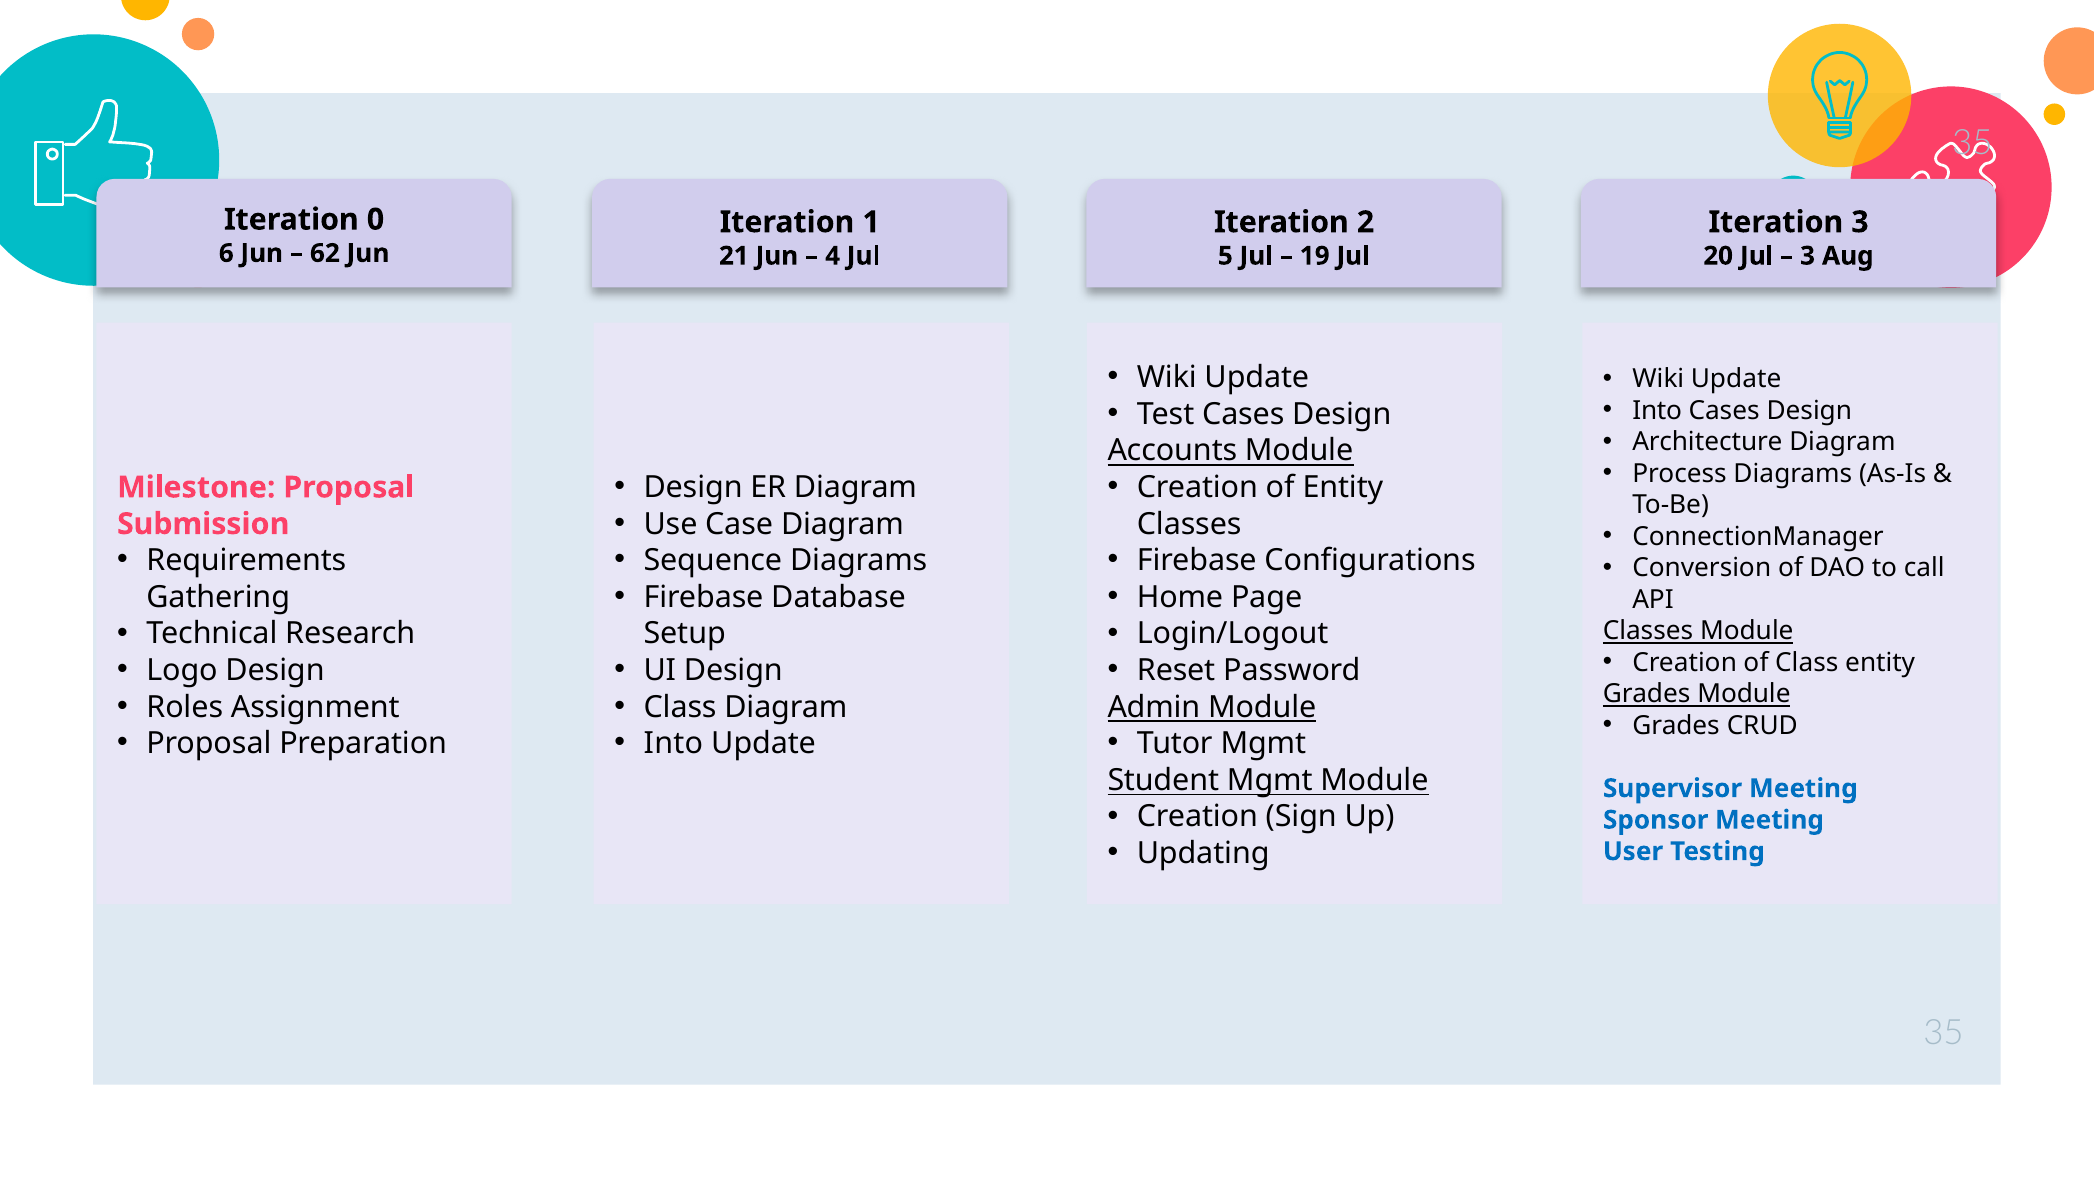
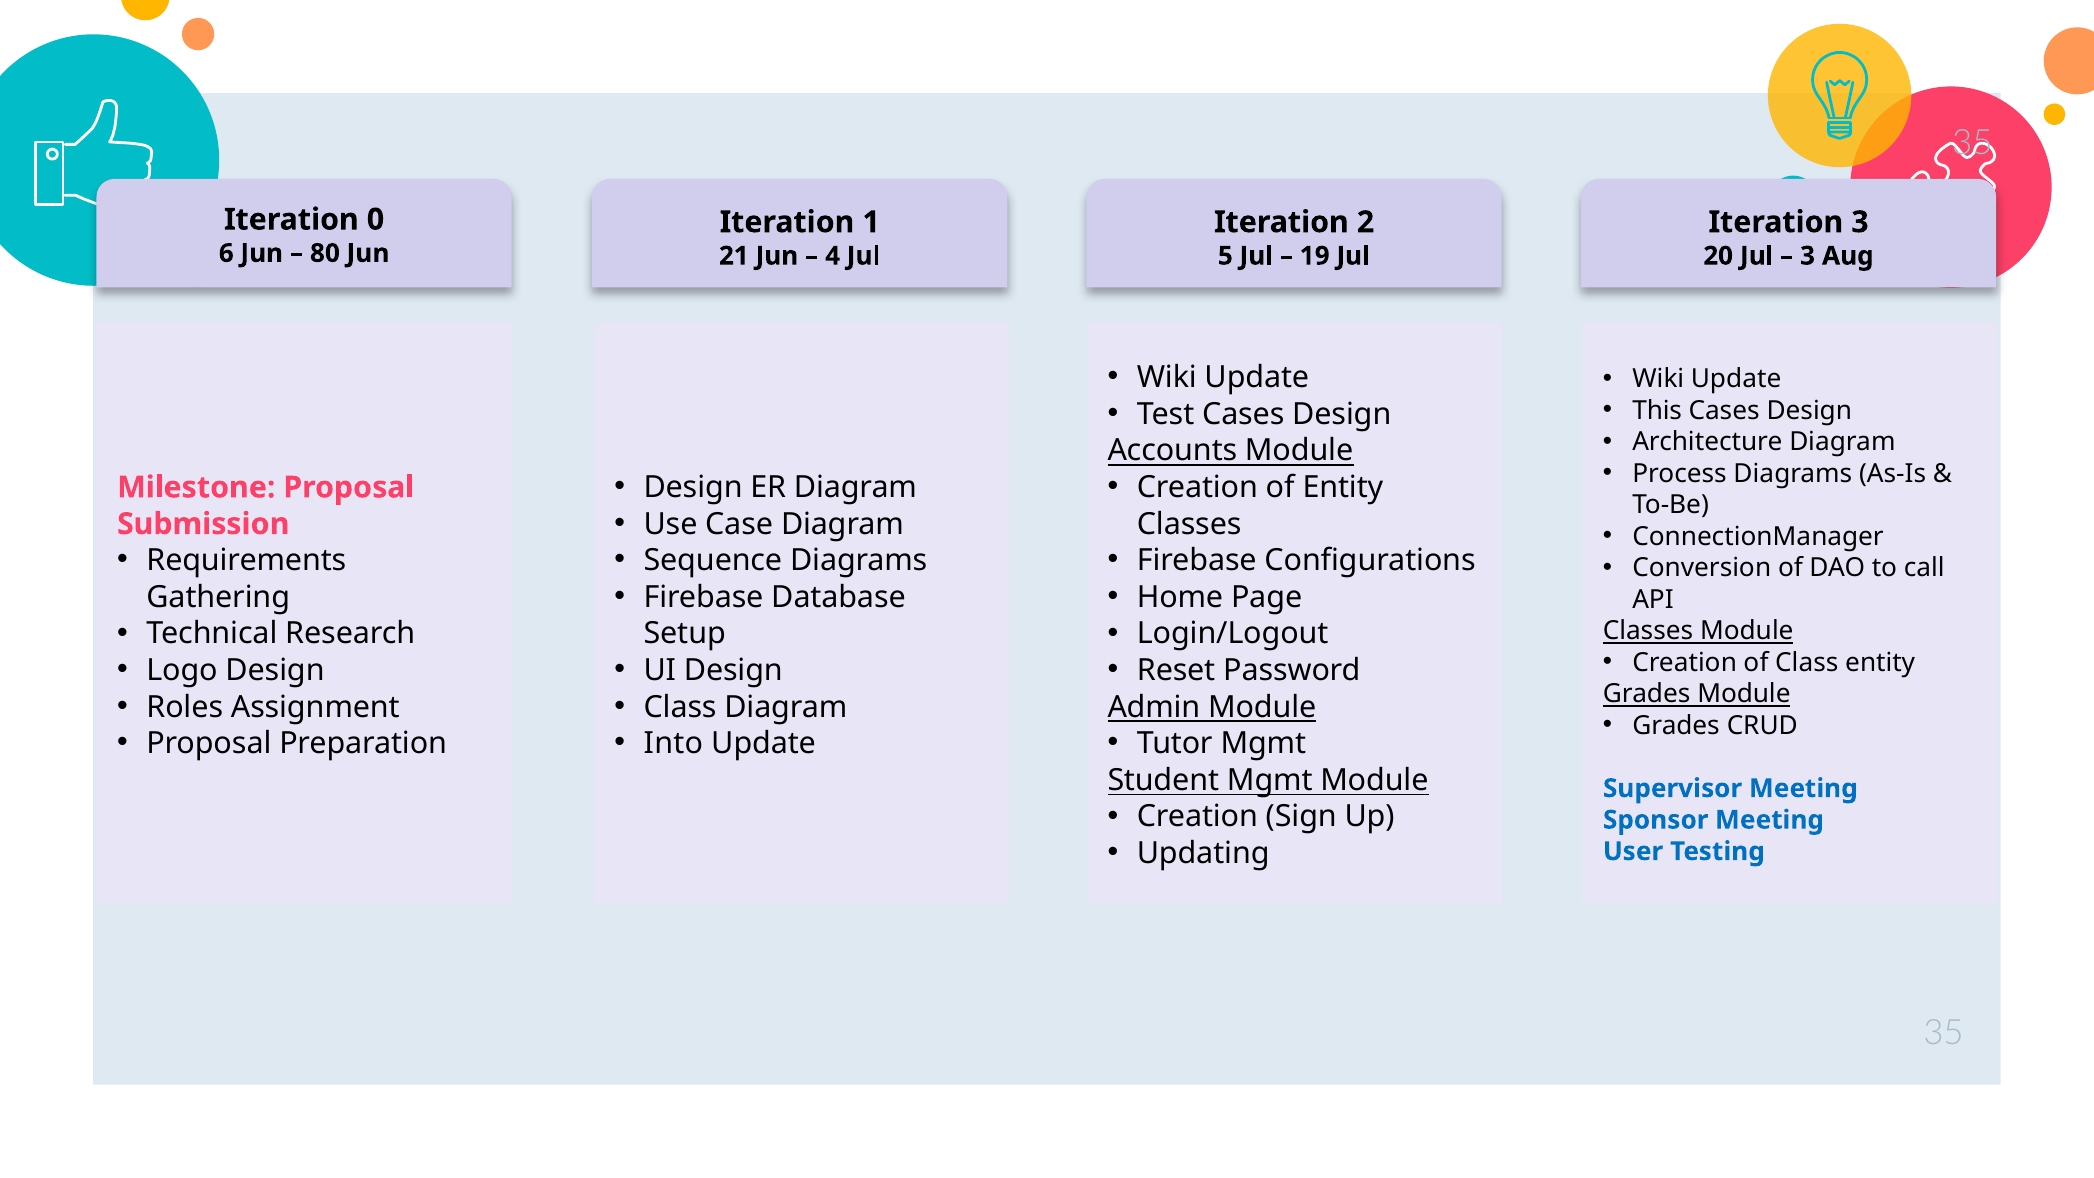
62: 62 -> 80 (325, 253)
Into: Into -> This (1657, 410)
